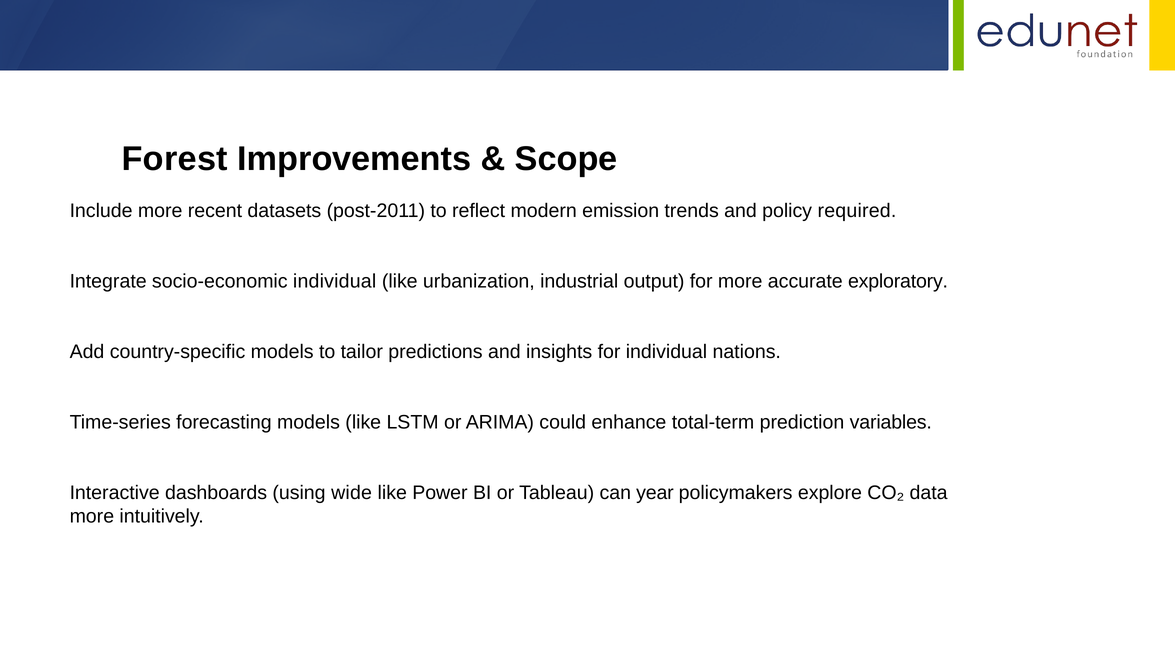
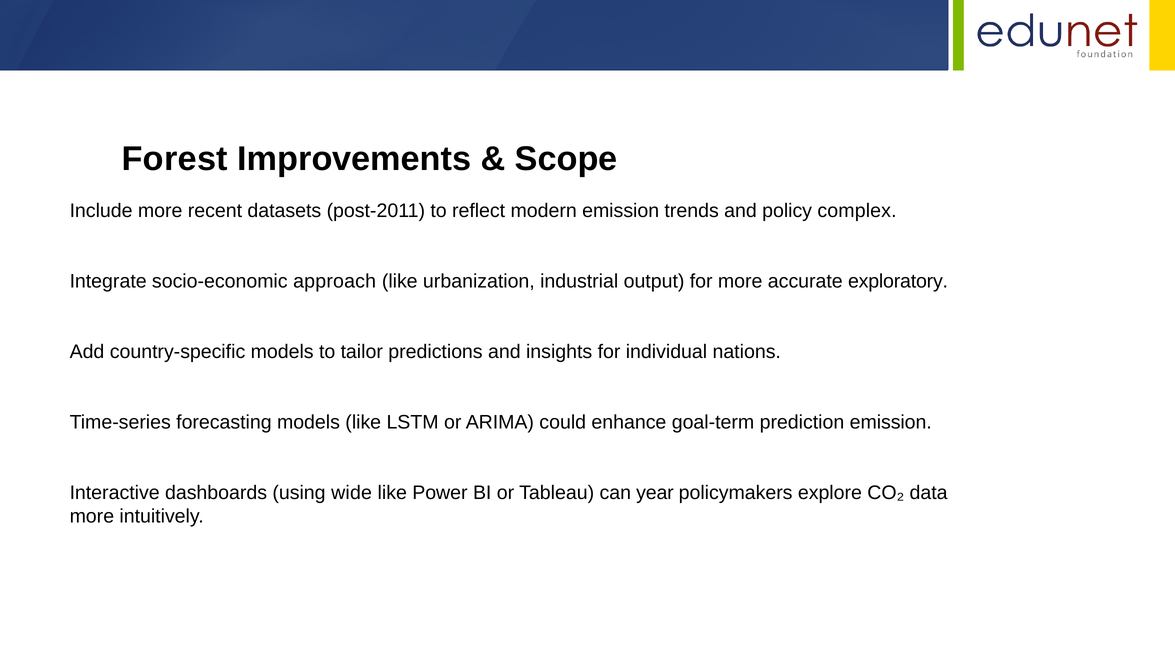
required: required -> complex (857, 211)
socio-economic individual: individual -> approach (335, 281)
total-term: total-term -> goal-term (713, 422)
prediction variables: variables -> emission (891, 422)
